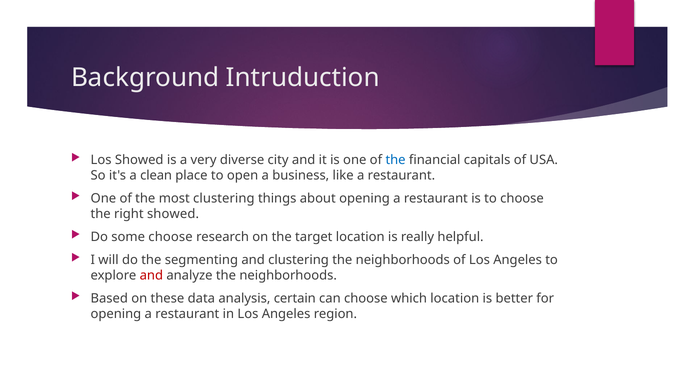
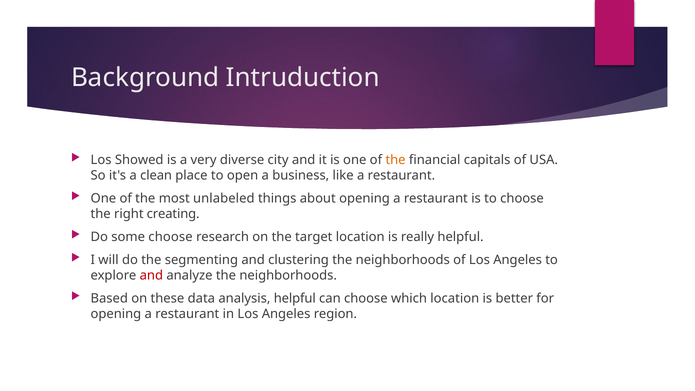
the colour: blue -> orange (396, 160)
most clustering: clustering -> unlabeled (224, 198)
right showed: showed -> creating (173, 214)
analysis certain: certain -> helpful (295, 298)
